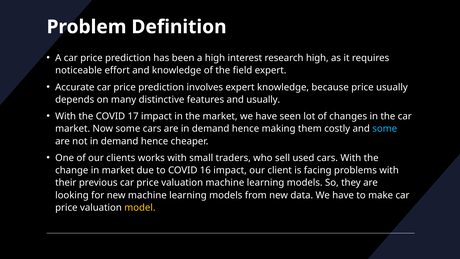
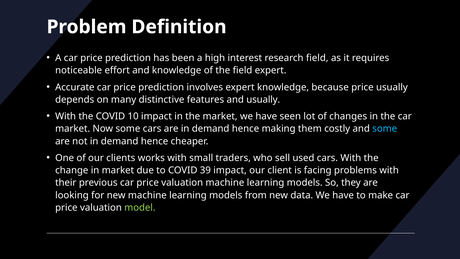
research high: high -> field (317, 58)
17: 17 -> 10 (133, 116)
16: 16 -> 39 (205, 170)
model colour: yellow -> light green (140, 207)
